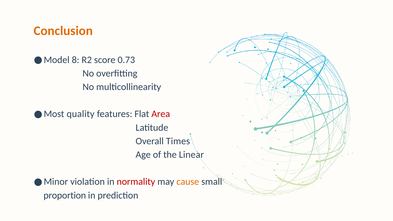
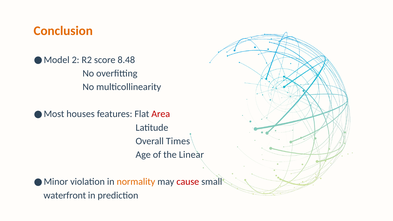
8: 8 -> 2 (76, 60)
0.73: 0.73 -> 8.48 (126, 60)
quality: quality -> houses (81, 114)
normality colour: red -> orange (136, 182)
cause colour: orange -> red (188, 182)
proportion: proportion -> waterfront (65, 195)
